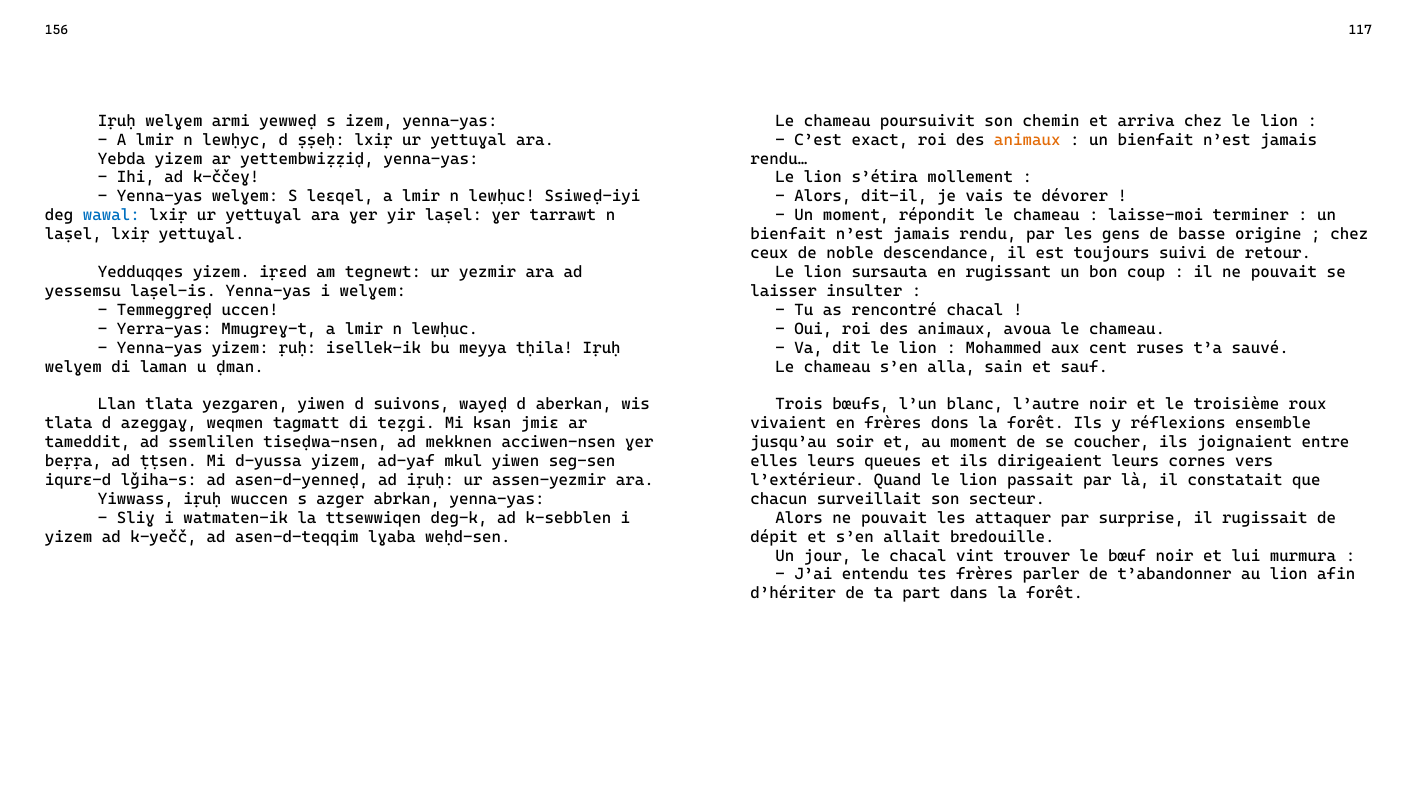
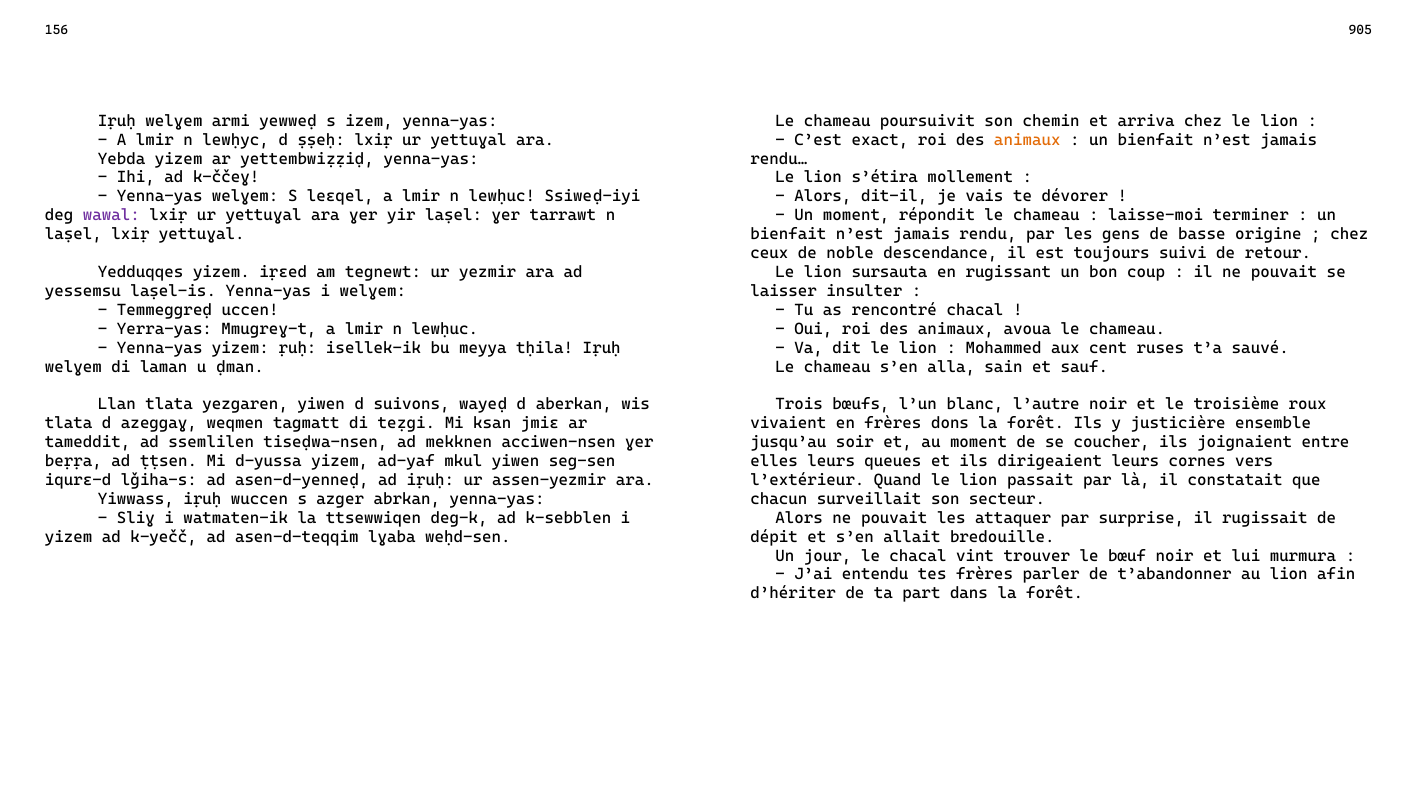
117: 117 -> 905 (1360, 30)
wawal colour: blue -> purple (111, 215)
réflexions: réflexions -> justicière (1178, 423)
